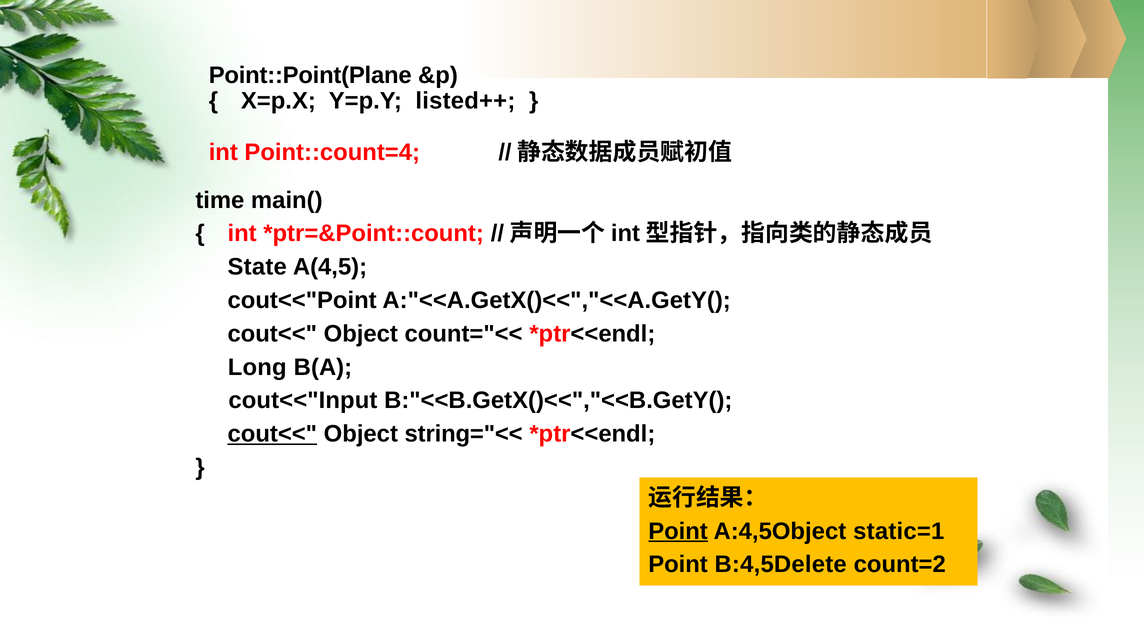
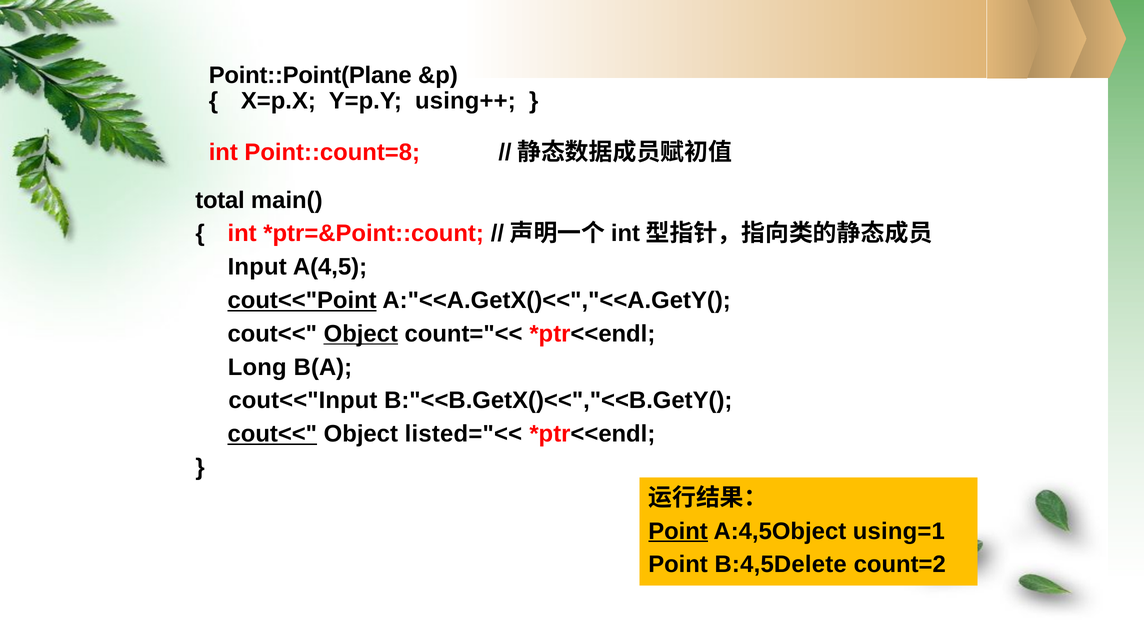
listed++: listed++ -> using++ (465, 101)
Point::count=4: Point::count=4 -> Point::count=8 (332, 152)
time: time -> total (220, 200)
State: State -> Input (257, 267)
cout<<"Point underline: none -> present (302, 300)
Object underline: none -> present (361, 334)
string="<<: string="<< -> listed="<< (463, 434)
static=1: static=1 -> using=1 (899, 531)
